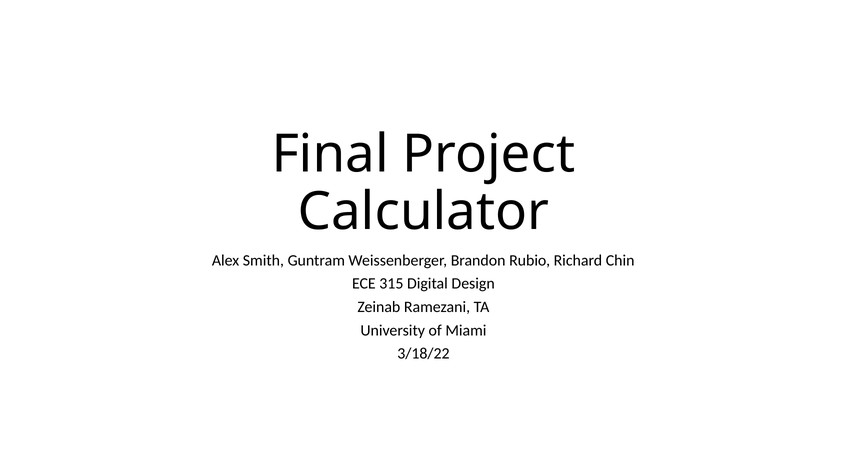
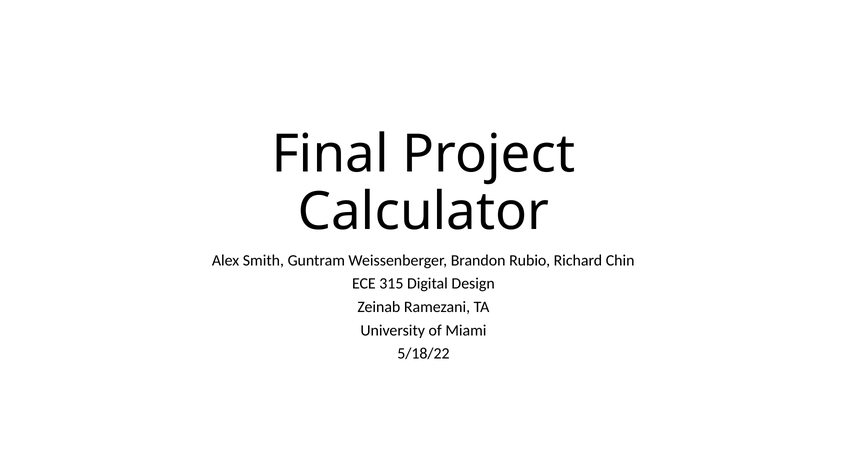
3/18/22: 3/18/22 -> 5/18/22 (423, 354)
